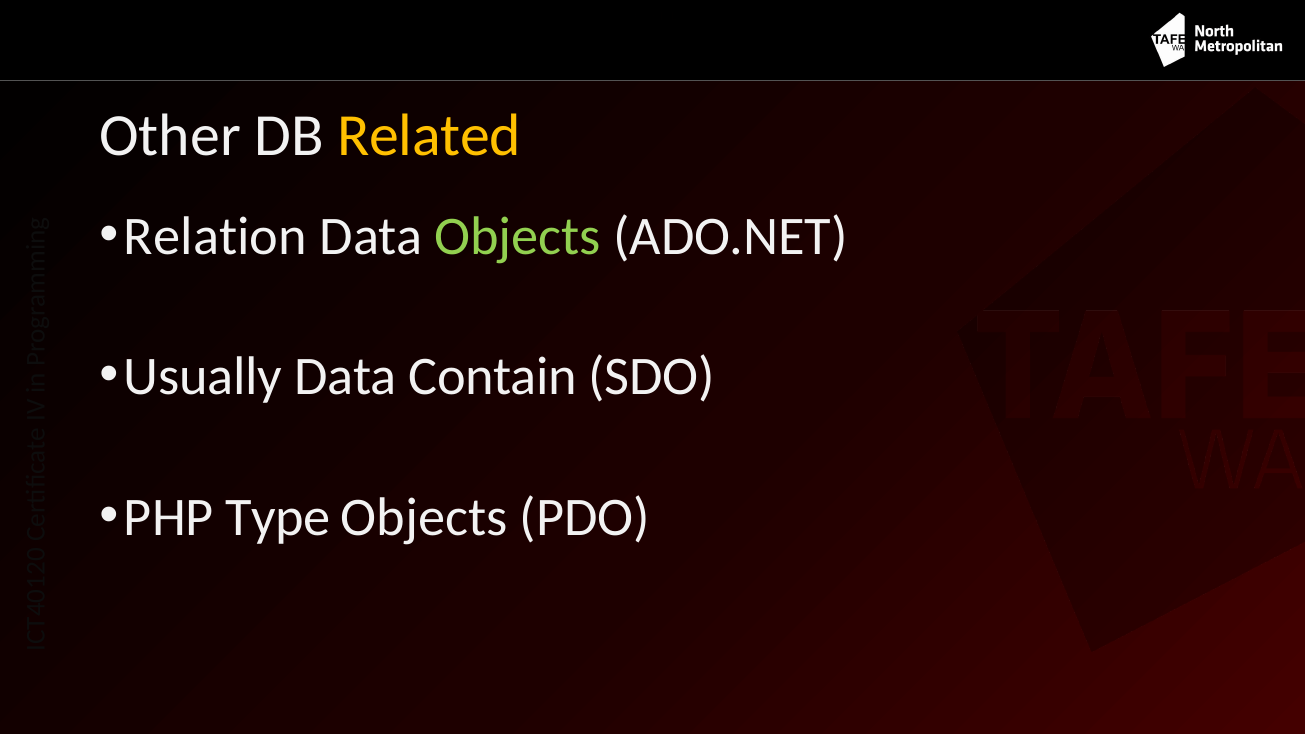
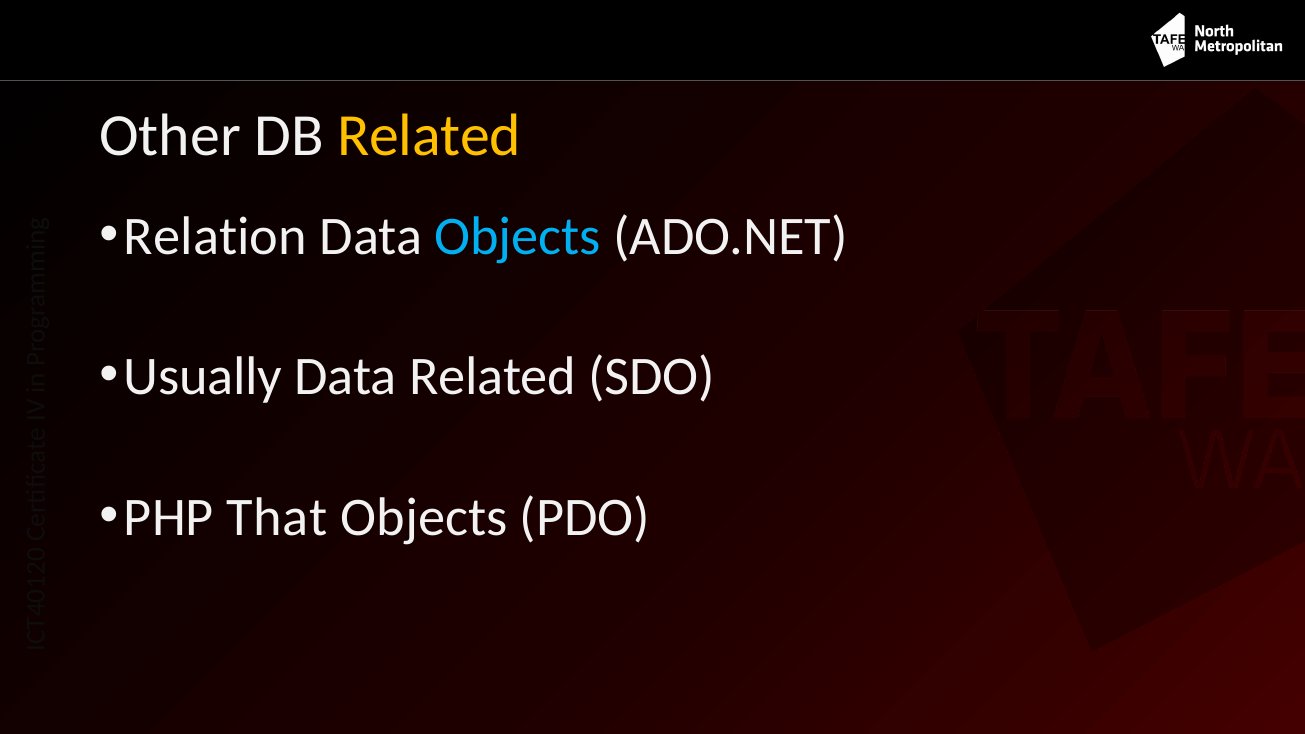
Objects colour: light green -> light blue (518, 237)
Data Contain: Contain -> Related (493, 377)
Type: Type -> That (277, 517)
